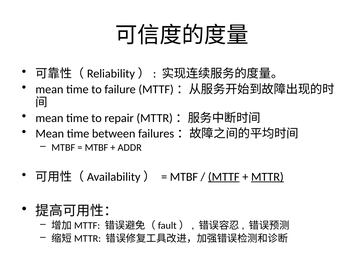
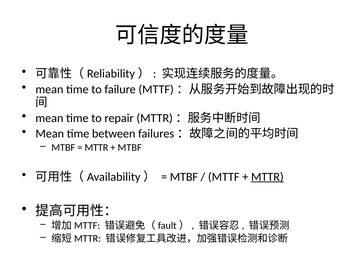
MTBF: MTBF -> MTTR (96, 148)
ADDR: ADDR -> MTBF (130, 148)
MTTF underline: present -> none (224, 177)
